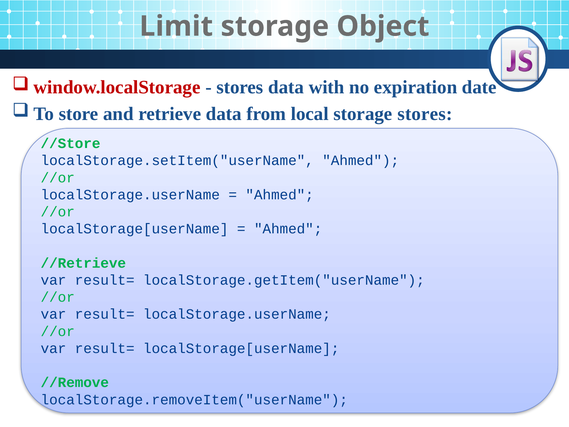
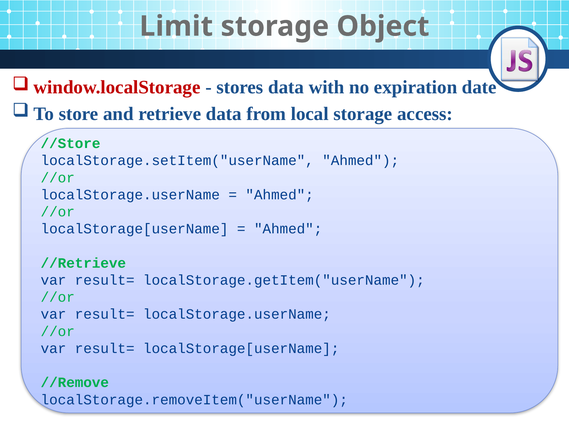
storage stores: stores -> access (425, 114)
